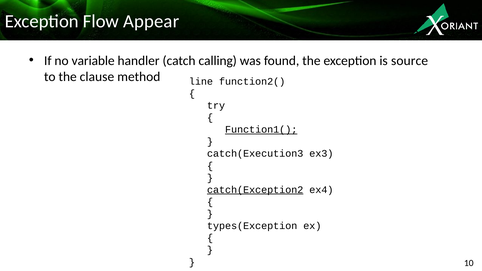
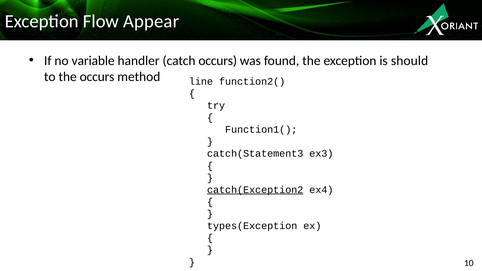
catch calling: calling -> occurs (218, 61)
source: source -> should (410, 61)
the clause: clause -> occurs (97, 77)
Function1( underline: present -> none (261, 130)
catch(Execution3: catch(Execution3 -> catch(Statement3 (255, 154)
